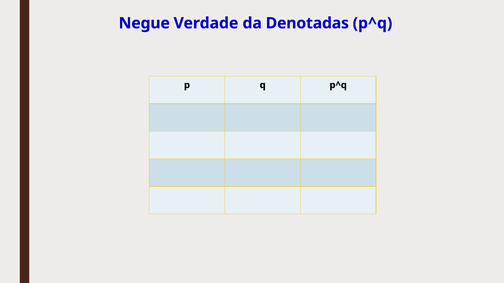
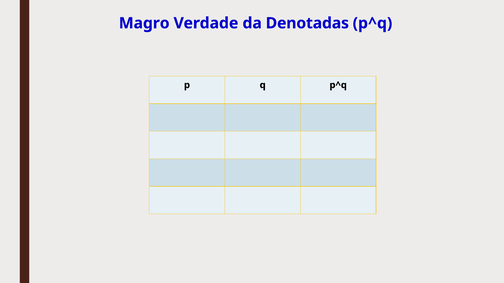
Negue: Negue -> Magro (144, 23)
